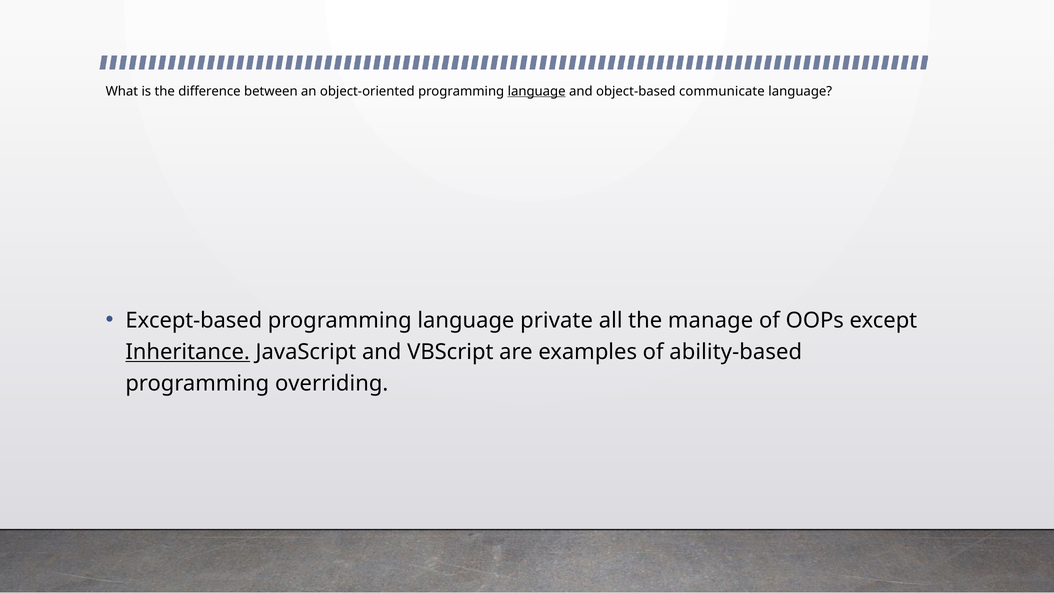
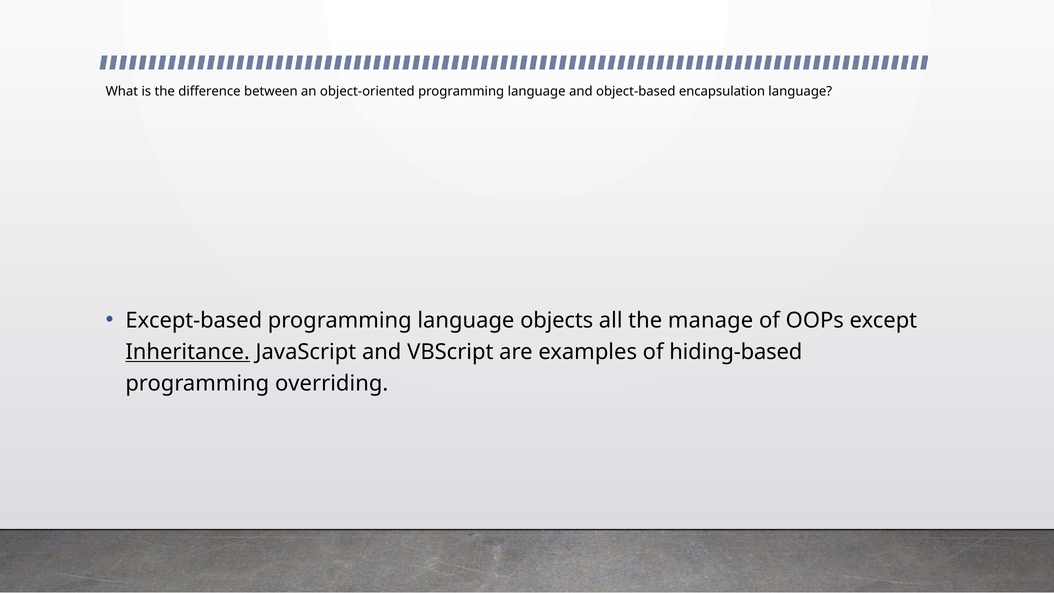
language underline: present -> none (537, 91)
communicate: communicate -> encapsulation (722, 91)
private: private -> objects (557, 320)
ability-based: ability-based -> hiding-based (736, 352)
